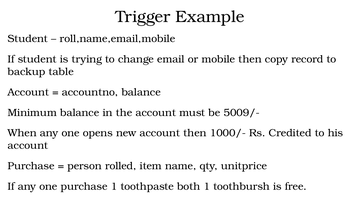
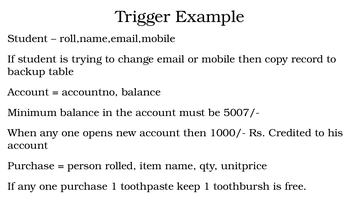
5009/-: 5009/- -> 5007/- (242, 113)
both: both -> keep (189, 187)
